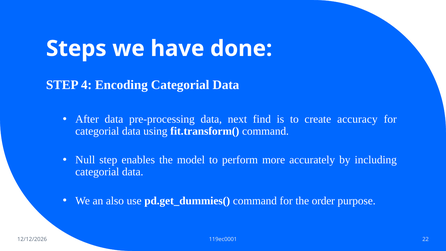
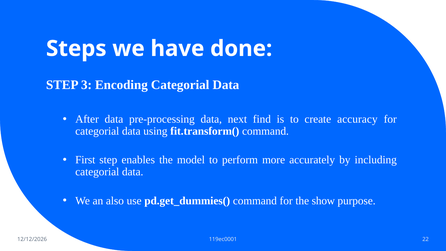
4: 4 -> 3 (86, 85)
Null: Null -> First (85, 160)
order: order -> show (323, 201)
